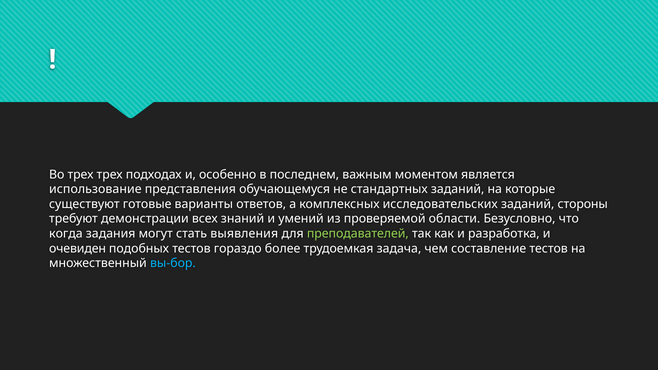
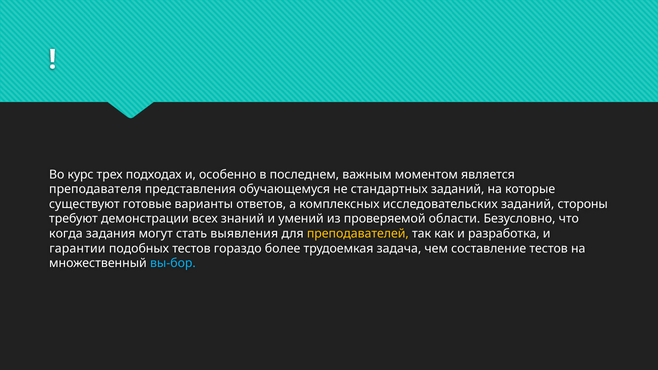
Во трех: трех -> курс (81, 174)
использование: использование -> преподавателя (95, 189)
преподавателей colour: light green -> yellow (358, 234)
очевиден: очевиден -> гарантии (77, 249)
